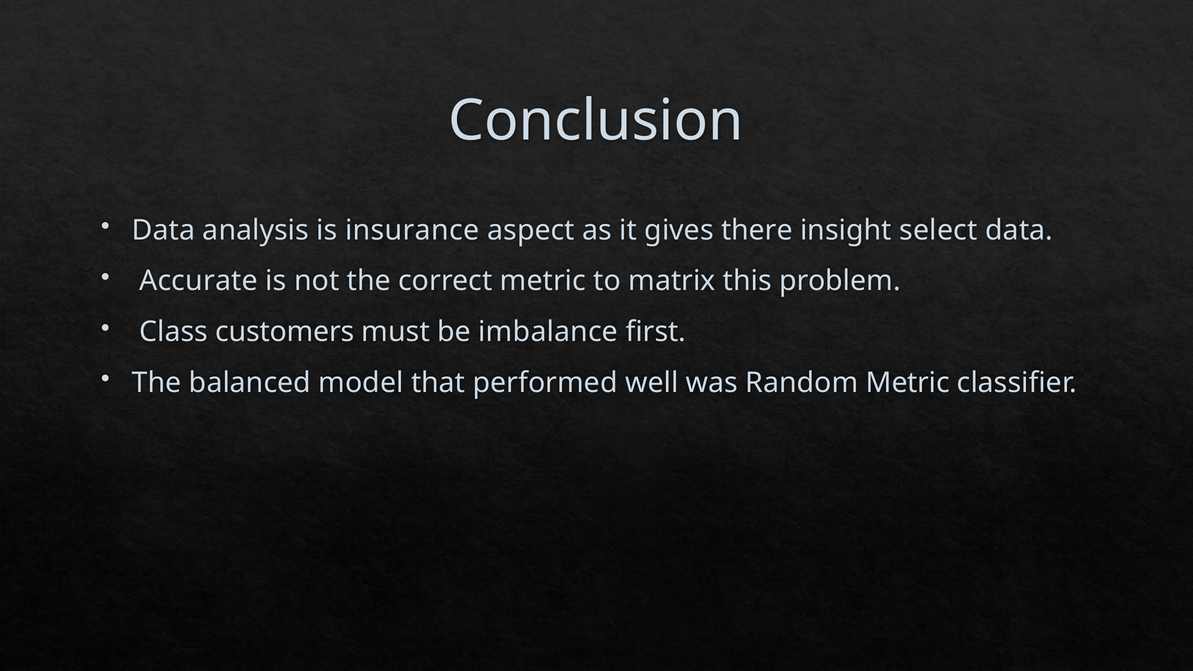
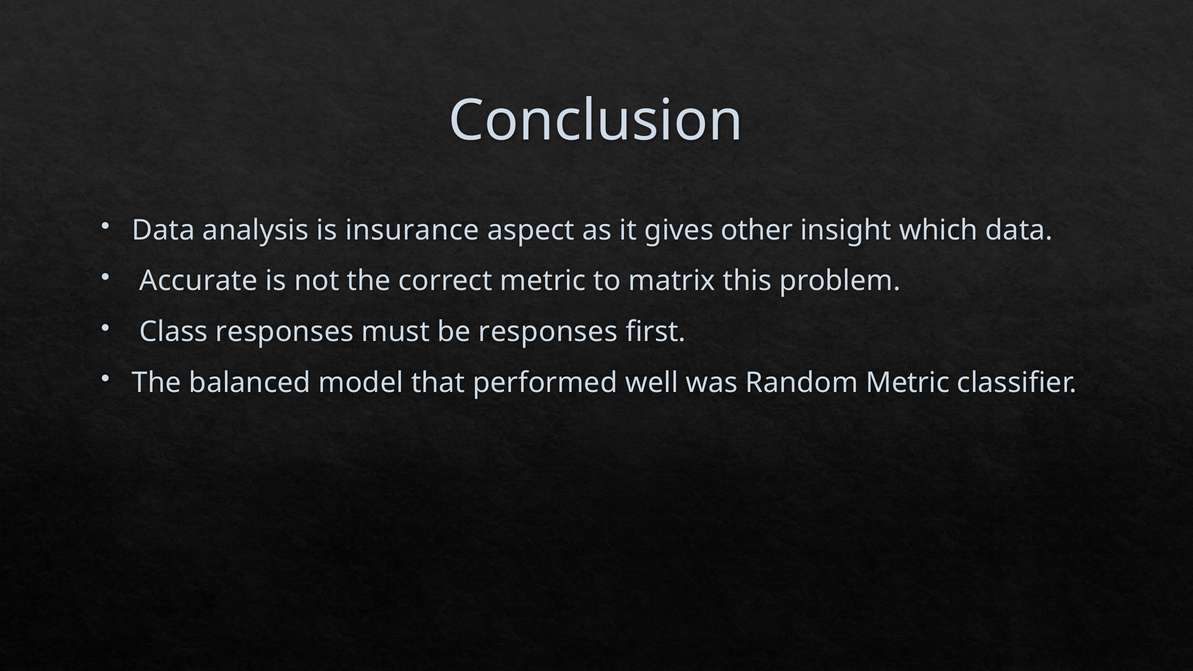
there: there -> other (757, 230)
select: select -> which (939, 230)
Class customers: customers -> responses (285, 332)
be imbalance: imbalance -> responses (548, 332)
